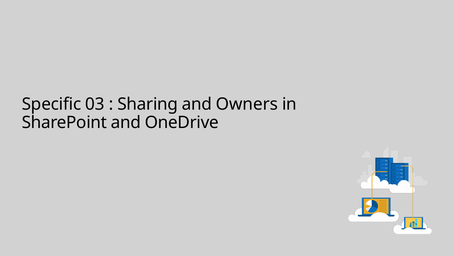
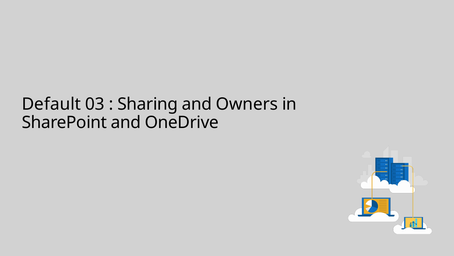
Specific: Specific -> Default (51, 104)
